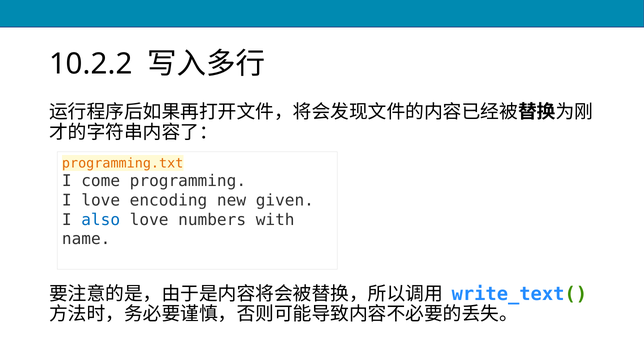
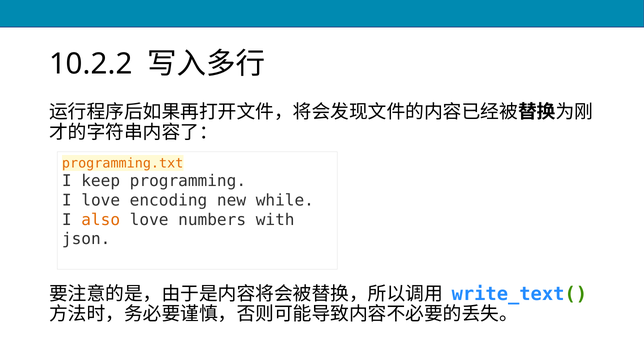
come: come -> keep (101, 181)
given: given -> while (285, 201)
also colour: blue -> orange (101, 220)
name: name -> json (86, 239)
